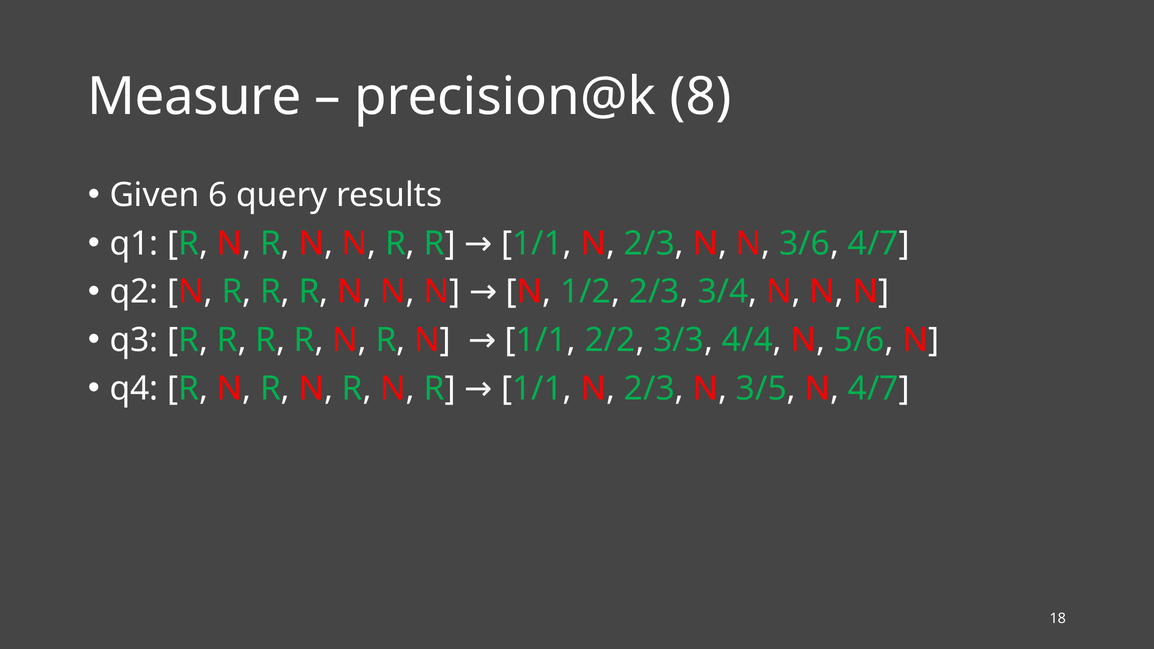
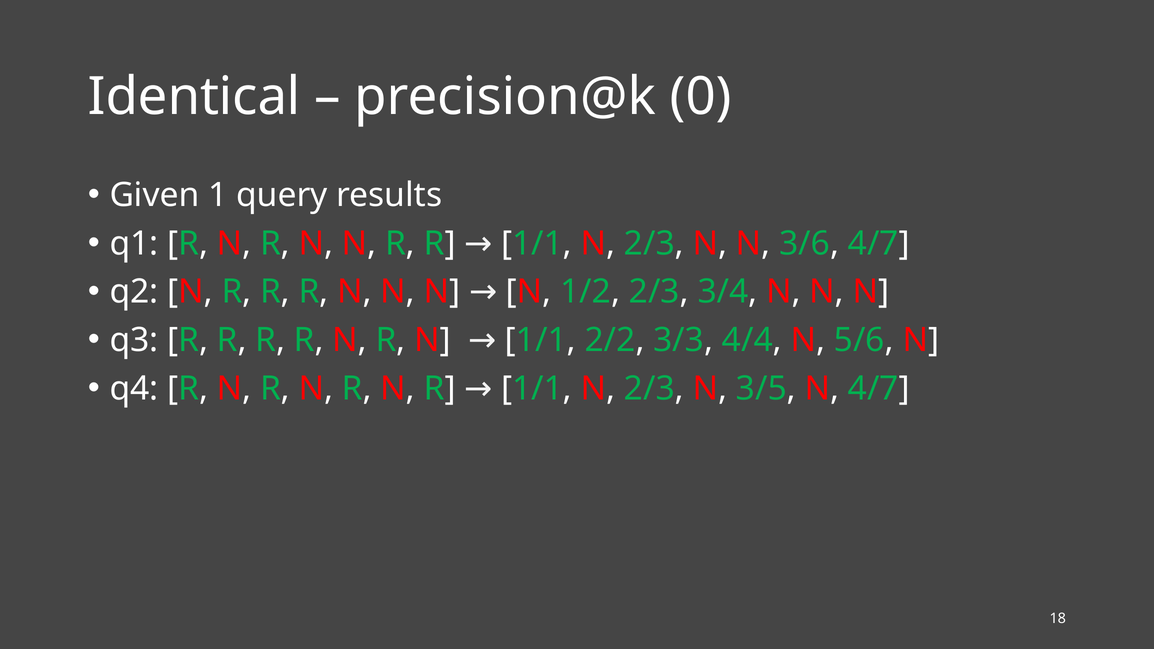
Measure: Measure -> Identical (194, 97)
8: 8 -> 0 (701, 97)
6: 6 -> 1 (218, 195)
